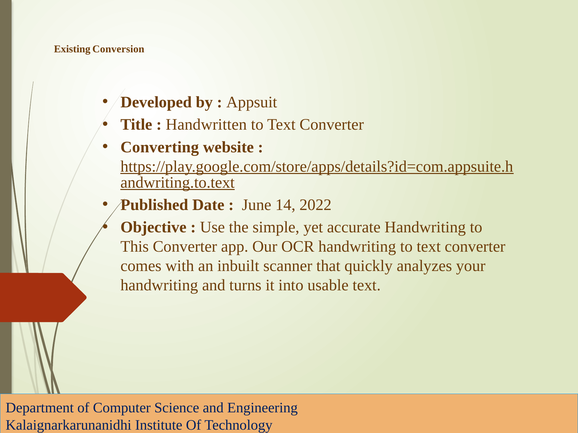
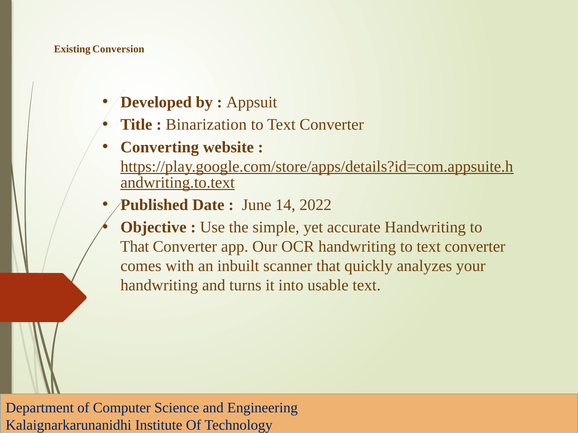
Handwritten: Handwritten -> Binarization (206, 125)
This: This -> That (135, 247)
